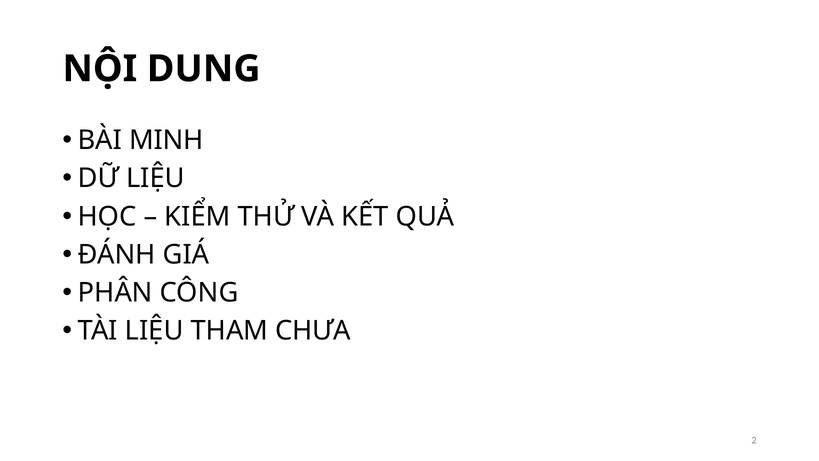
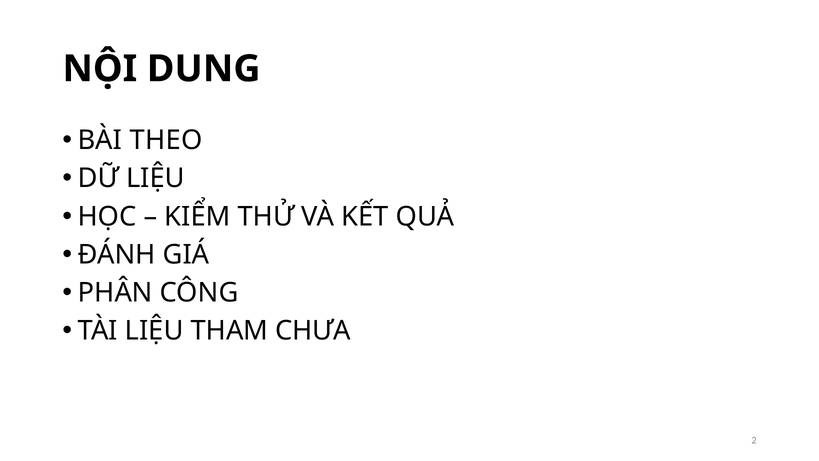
MINH: MINH -> THEO (166, 140)
